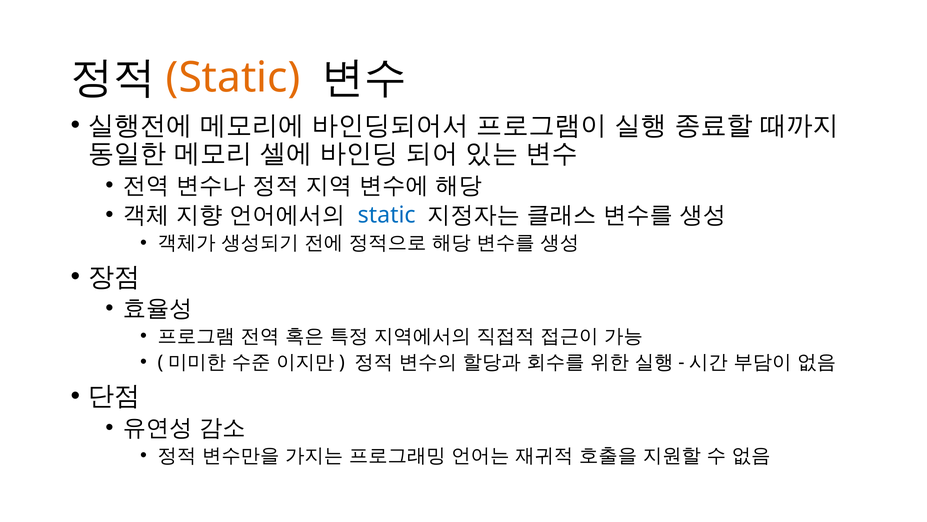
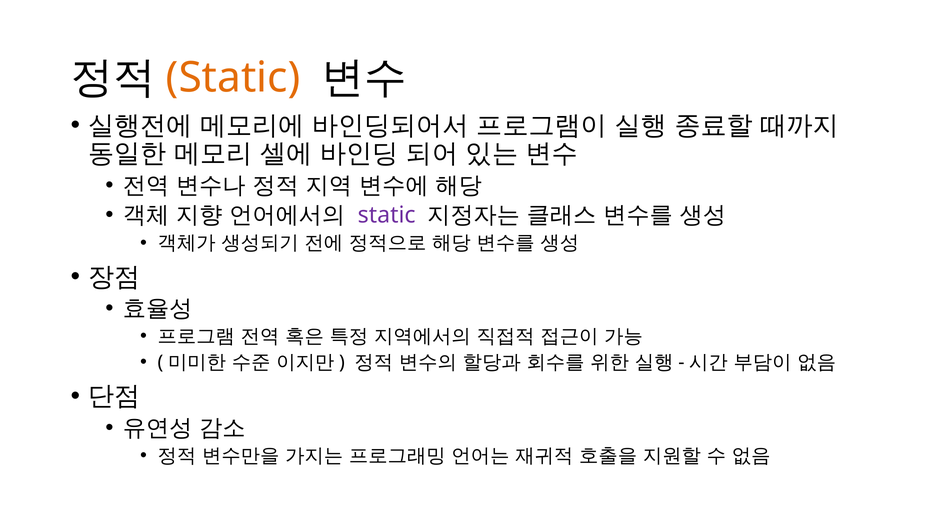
static colour: blue -> purple (387, 215)
